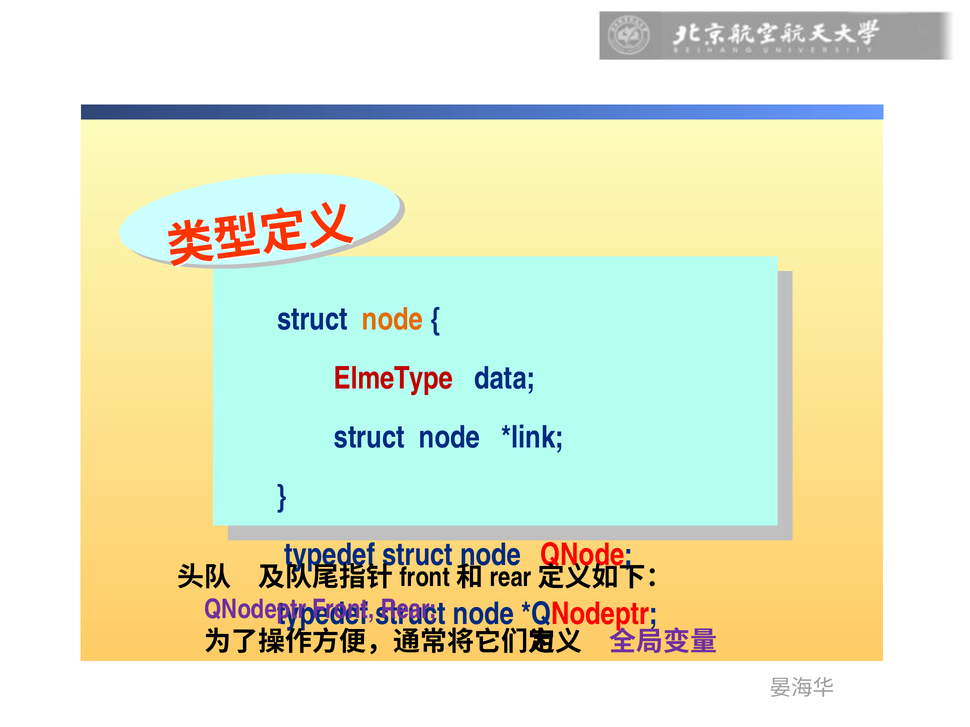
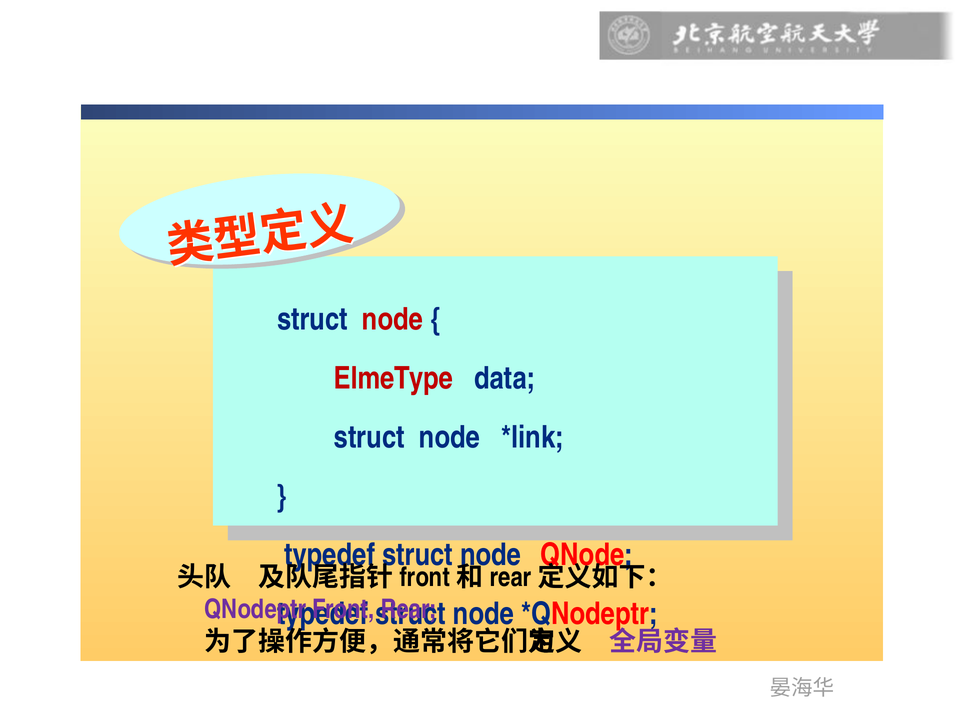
node colour: orange -> red (393, 320)
